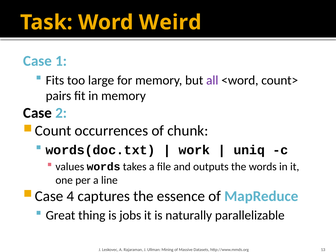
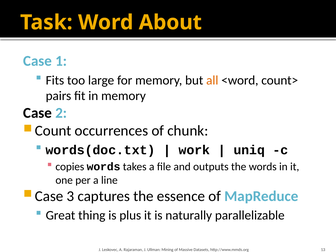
Weird: Weird -> About (170, 22)
all colour: purple -> orange (212, 80)
values: values -> copies (70, 167)
4: 4 -> 3 (70, 196)
jobs: jobs -> plus (130, 215)
